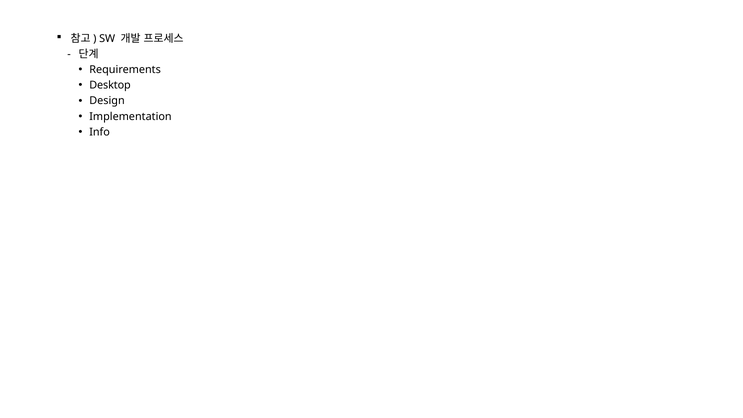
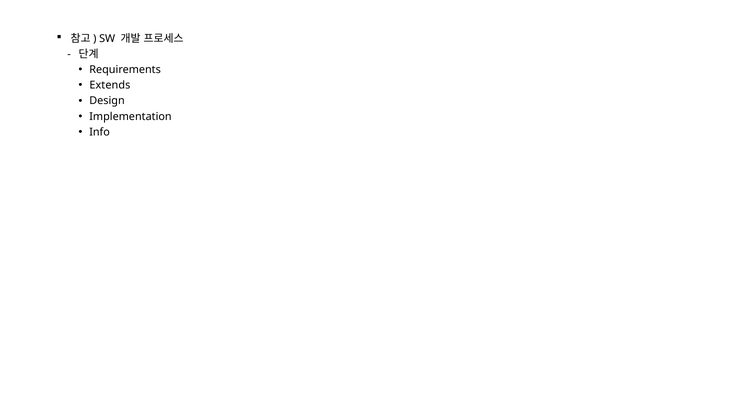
Desktop: Desktop -> Extends (110, 85)
